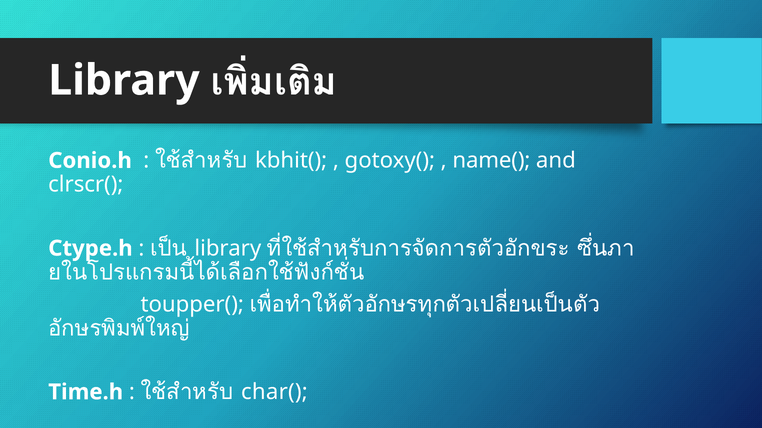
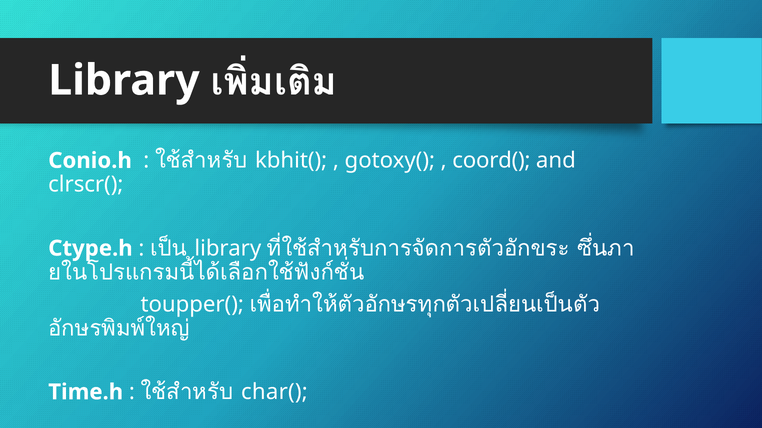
name(: name( -> coord( (491, 161)
